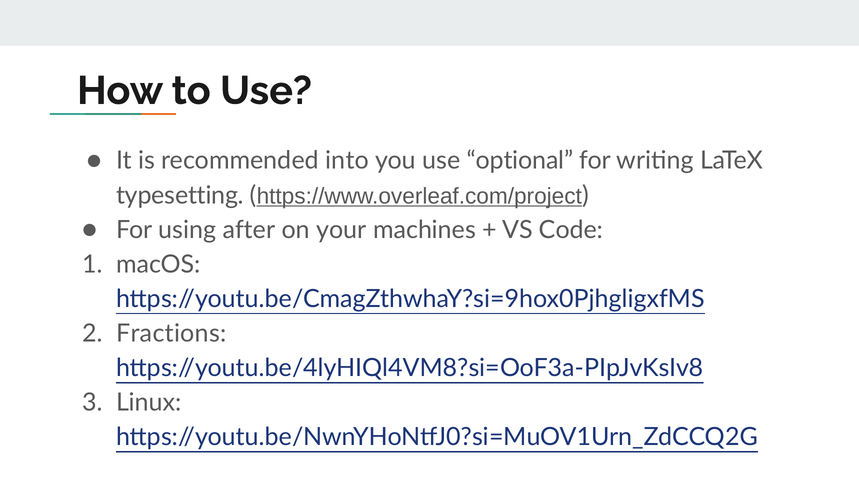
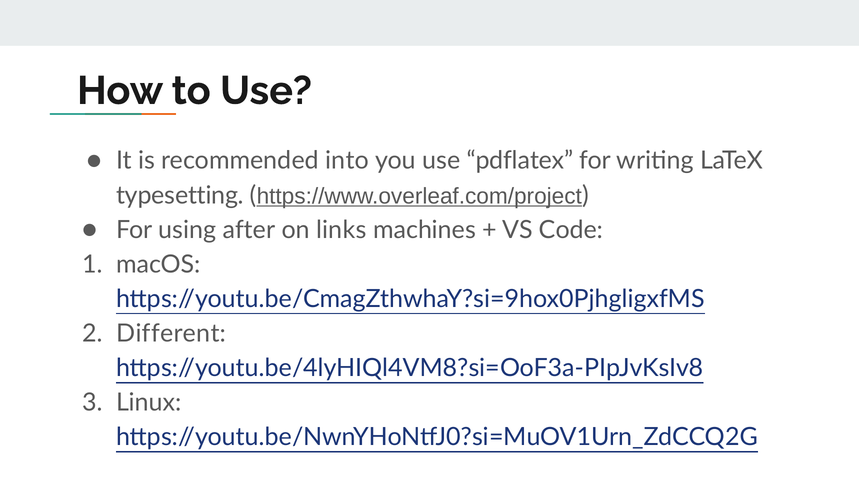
optional: optional -> pdflatex (520, 161)
your: your -> links (341, 230)
Fractions: Fractions -> Different (171, 334)
